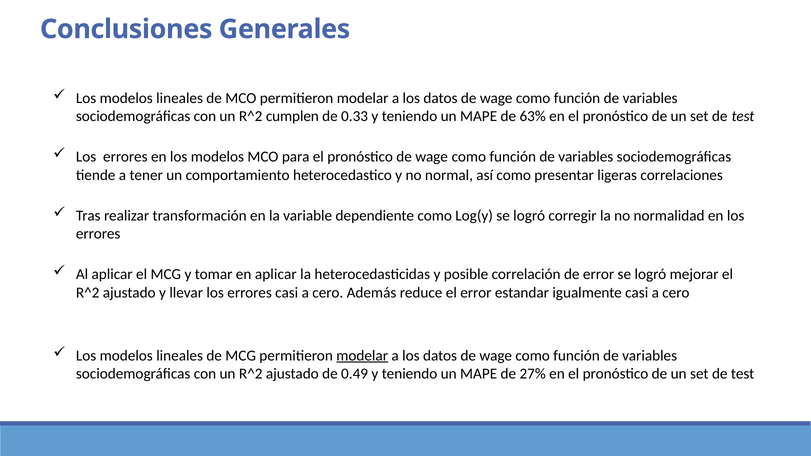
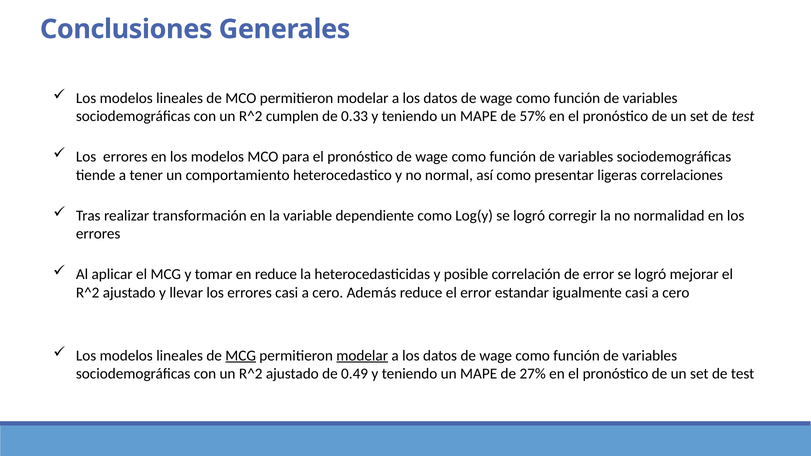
63%: 63% -> 57% (533, 116)
en aplicar: aplicar -> reduce (276, 275)
MCG underline: none -> present (241, 356)
